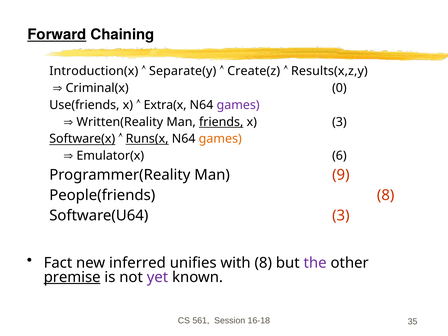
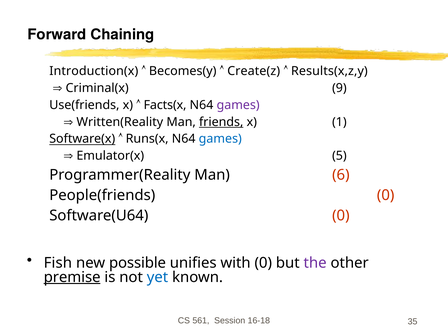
Forward underline: present -> none (57, 35)
Separate(y: Separate(y -> Becomes(y (183, 71)
0: 0 -> 9 (339, 88)
Extra(x: Extra(x -> Facts(x (165, 105)
x 3: 3 -> 1 (339, 122)
Runs(x underline: present -> none (147, 139)
games colour: orange -> blue (220, 139)
6: 6 -> 5 (339, 156)
9: 9 -> 6 (341, 175)
People(friends 8: 8 -> 0 (386, 195)
Software(U64 3: 3 -> 0 (341, 215)
Fact: Fact -> Fish (58, 263)
inferred: inferred -> possible (137, 263)
with 8: 8 -> 0 (263, 263)
yet colour: purple -> blue (158, 277)
